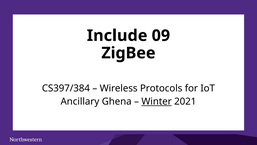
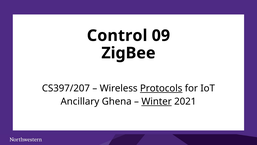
Include: Include -> Control (117, 36)
CS397/384: CS397/384 -> CS397/207 (66, 88)
Protocols underline: none -> present (161, 88)
